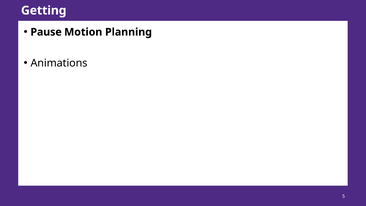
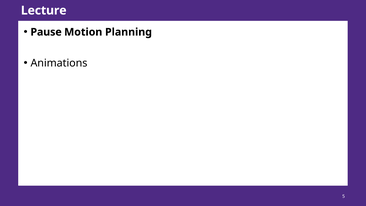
Getting: Getting -> Lecture (44, 10)
